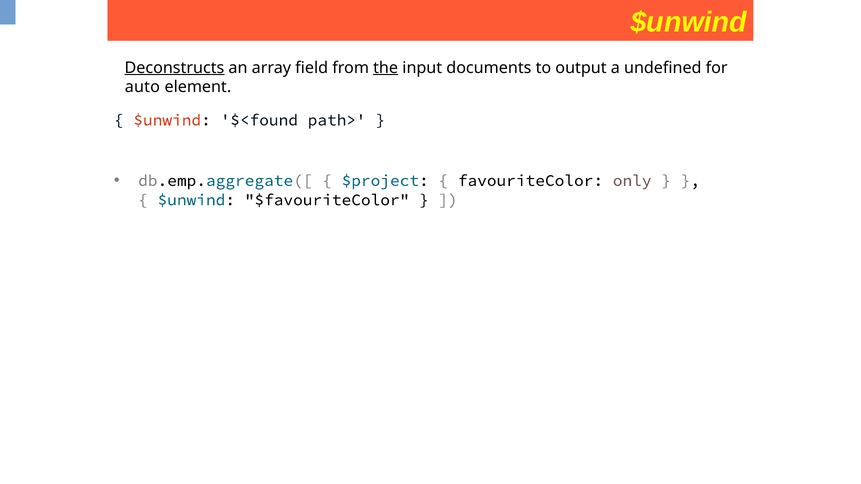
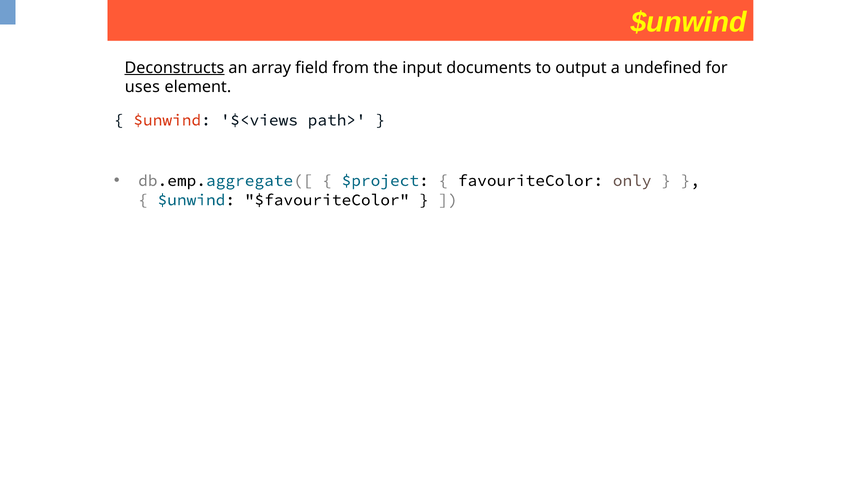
the underline: present -> none (386, 68)
auto: auto -> uses (142, 87)
$<found: $<found -> $<views (259, 120)
